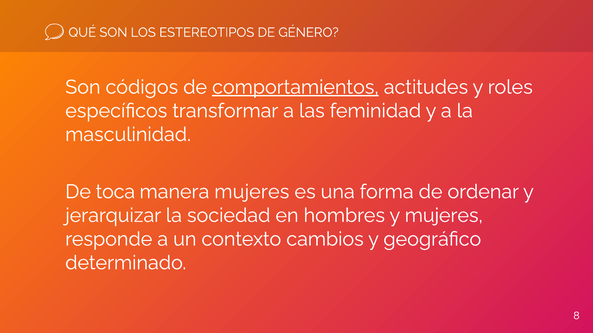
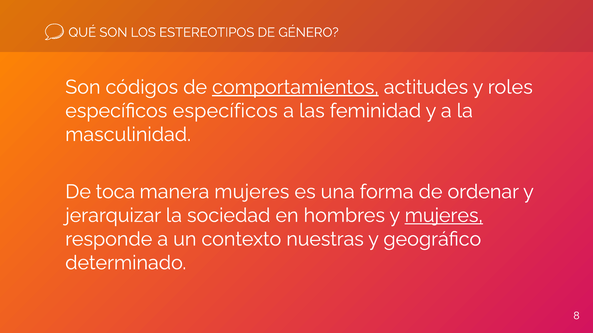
específicos transformar: transformar -> específicos (225, 111)
mujeres underline: none -> present (444, 216)
cambios: cambios -> nuestras (325, 239)
